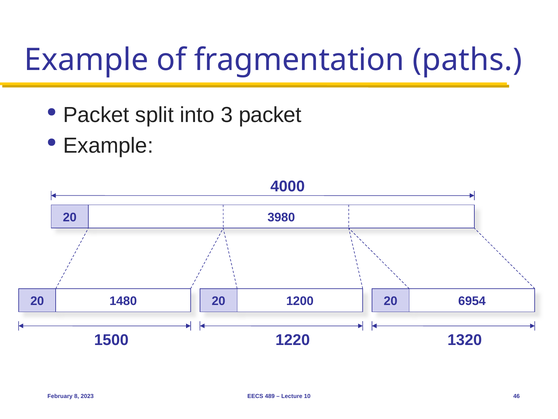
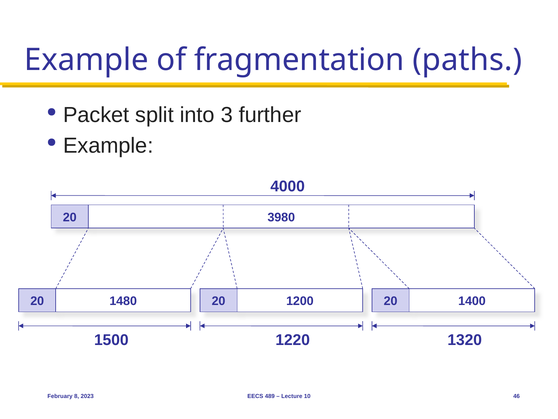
3 packet: packet -> further (270, 115)
6954: 6954 -> 1400 (472, 301)
